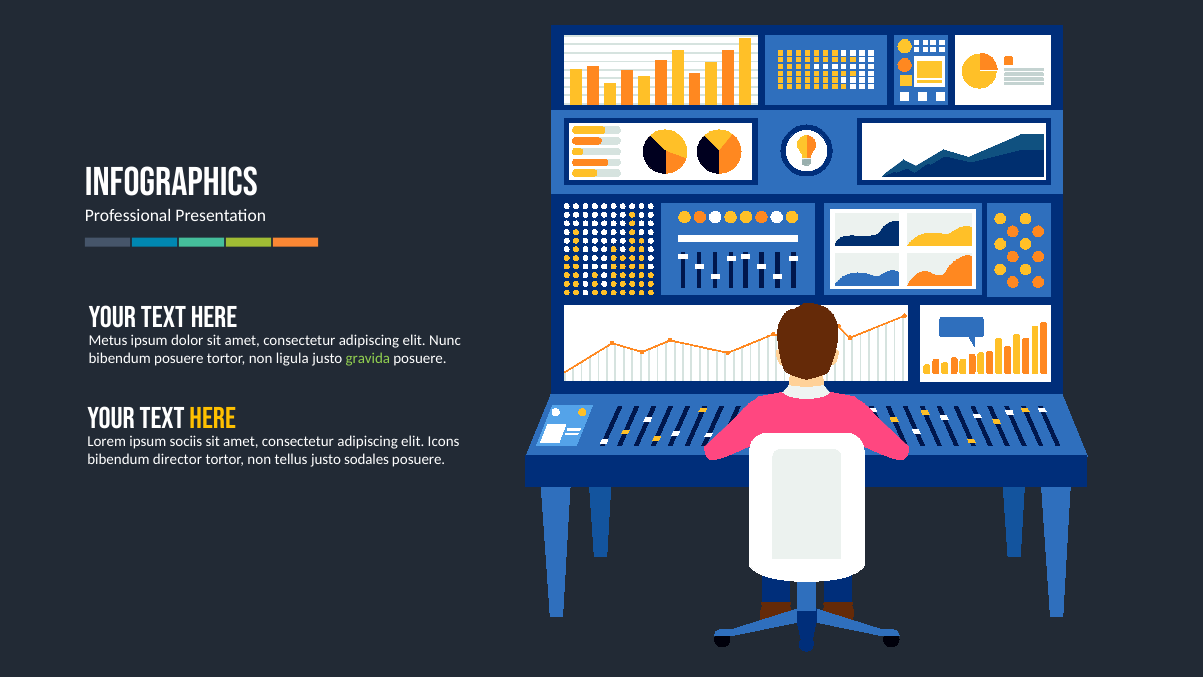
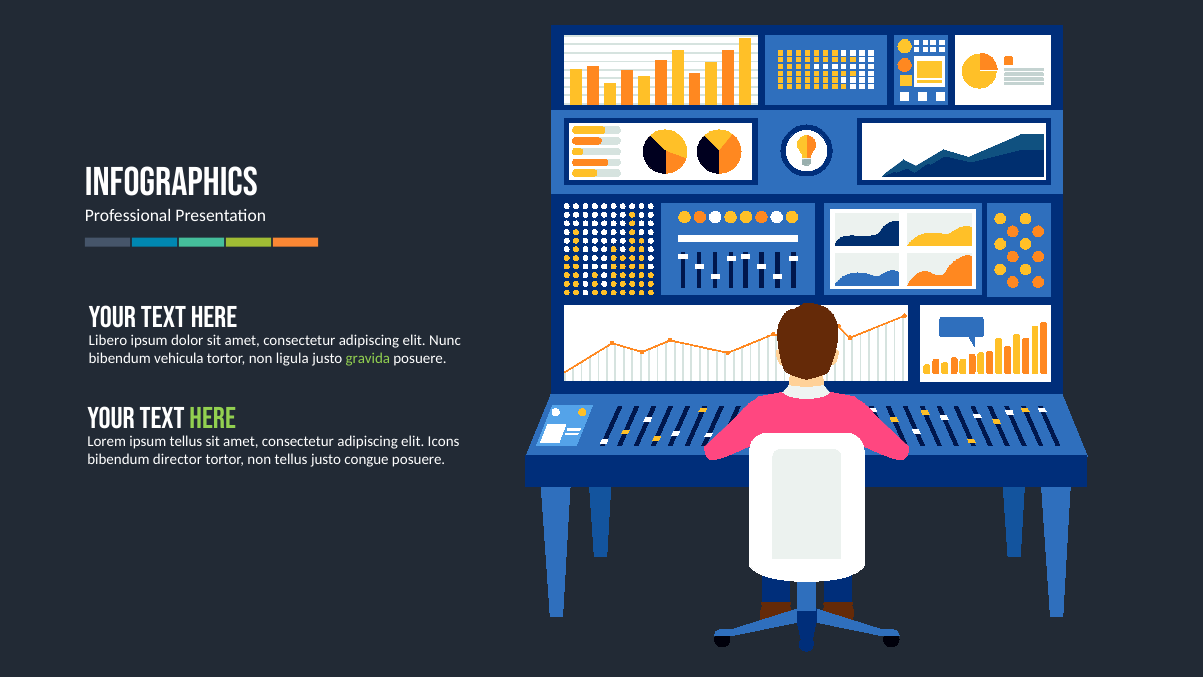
Metus: Metus -> Libero (108, 340)
bibendum posuere: posuere -> vehicula (179, 358)
here colour: yellow -> light green (213, 419)
ipsum sociis: sociis -> tellus (186, 441)
sodales: sodales -> congue (367, 460)
